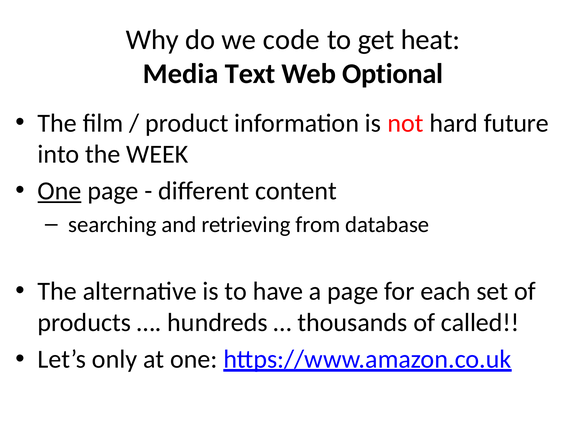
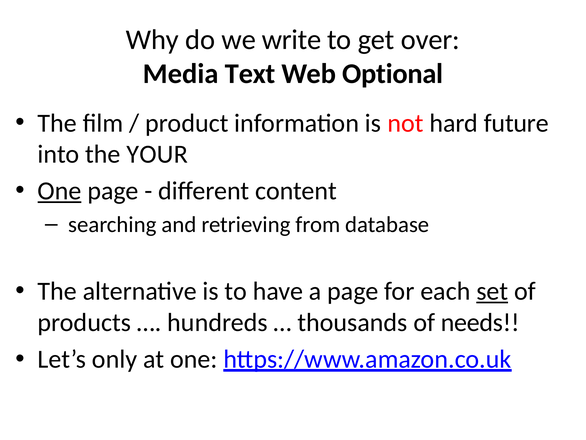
code: code -> write (292, 40)
heat: heat -> over (430, 40)
WEEK: WEEK -> YOUR (157, 154)
set underline: none -> present (492, 291)
called: called -> needs (480, 322)
